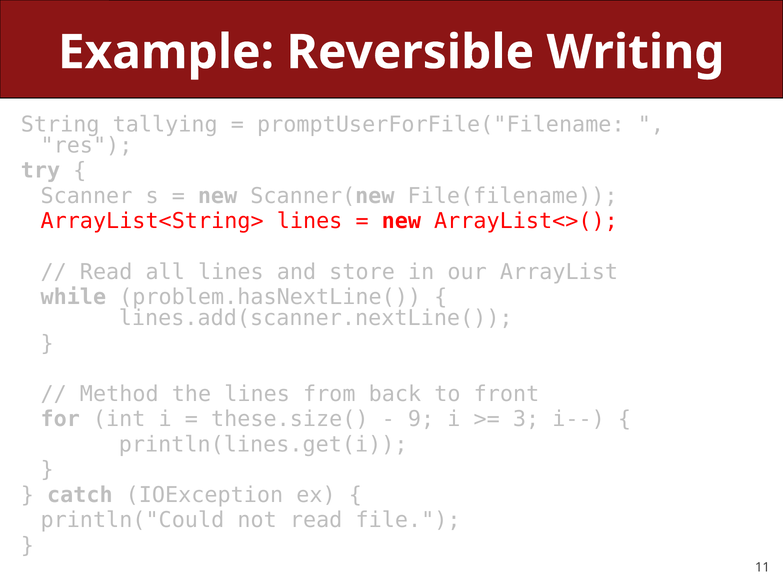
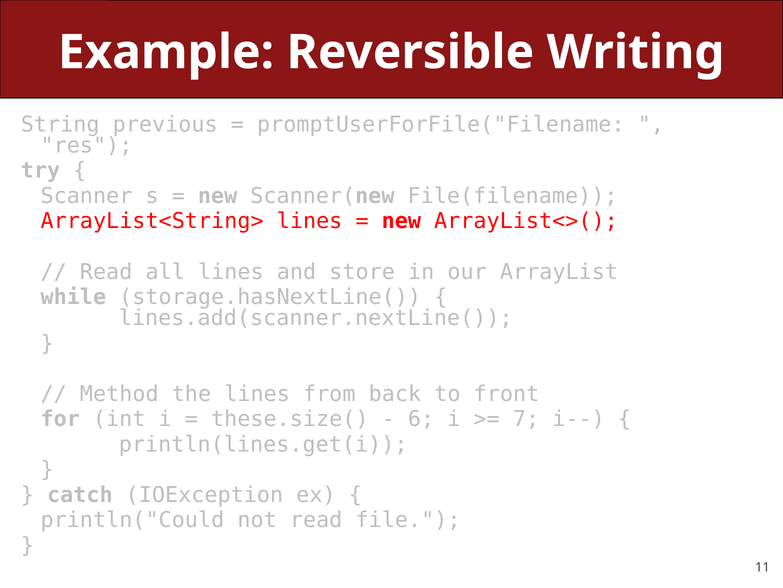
tallying: tallying -> previous (165, 124)
problem.hasNextLine(: problem.hasNextLine( -> storage.hasNextLine( (270, 297)
9: 9 -> 6 (421, 419)
3: 3 -> 7 (526, 419)
